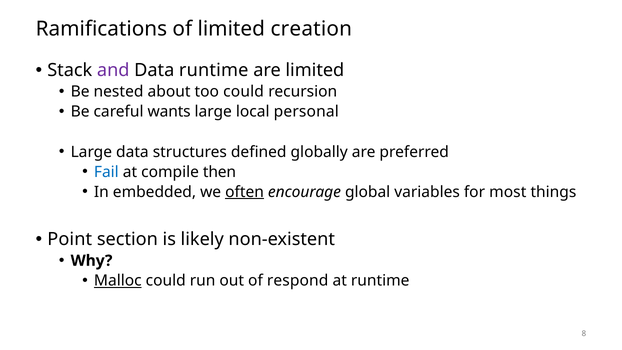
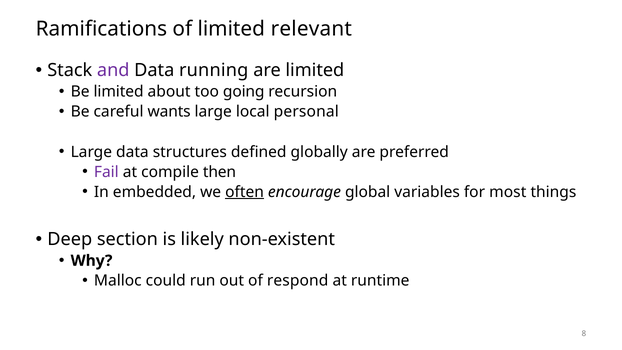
creation: creation -> relevant (311, 29)
Data runtime: runtime -> running (214, 70)
Be nested: nested -> limited (119, 92)
too could: could -> going (244, 92)
Fail colour: blue -> purple (106, 172)
Point: Point -> Deep (70, 239)
Malloc underline: present -> none (118, 281)
